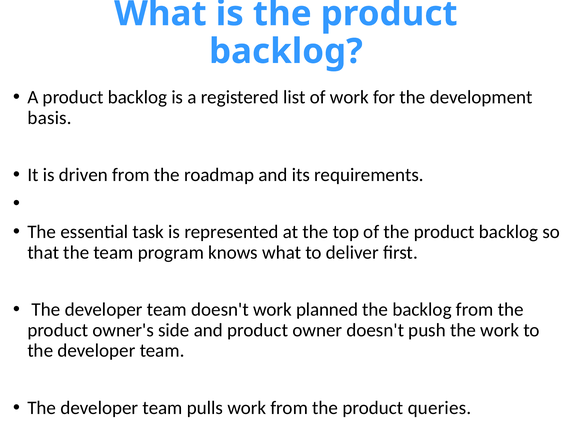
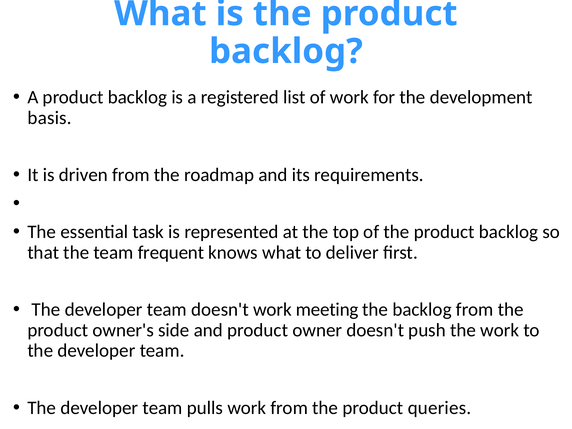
program: program -> frequent (171, 252)
planned: planned -> meeting (327, 310)
